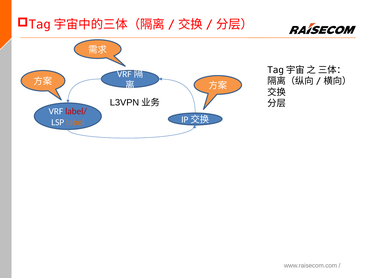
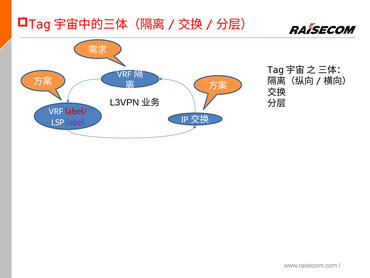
label colour: orange -> purple (75, 122)
